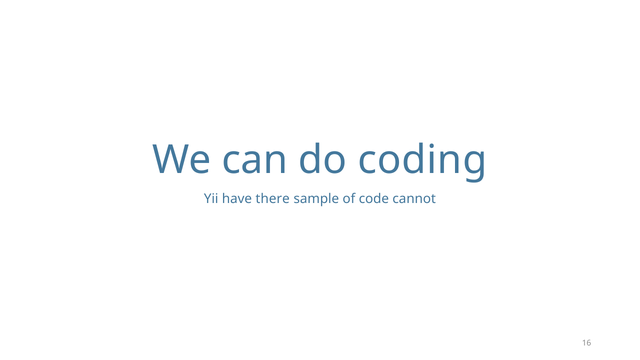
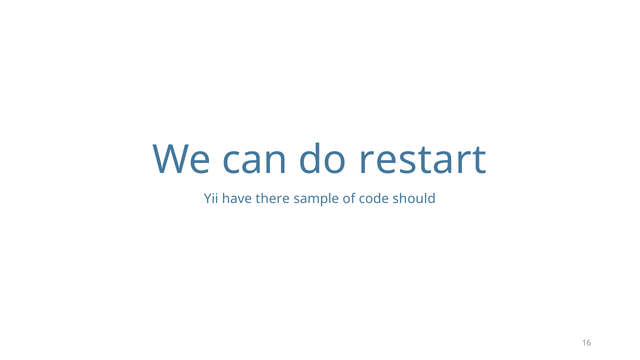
coding: coding -> restart (422, 160)
cannot: cannot -> should (414, 199)
